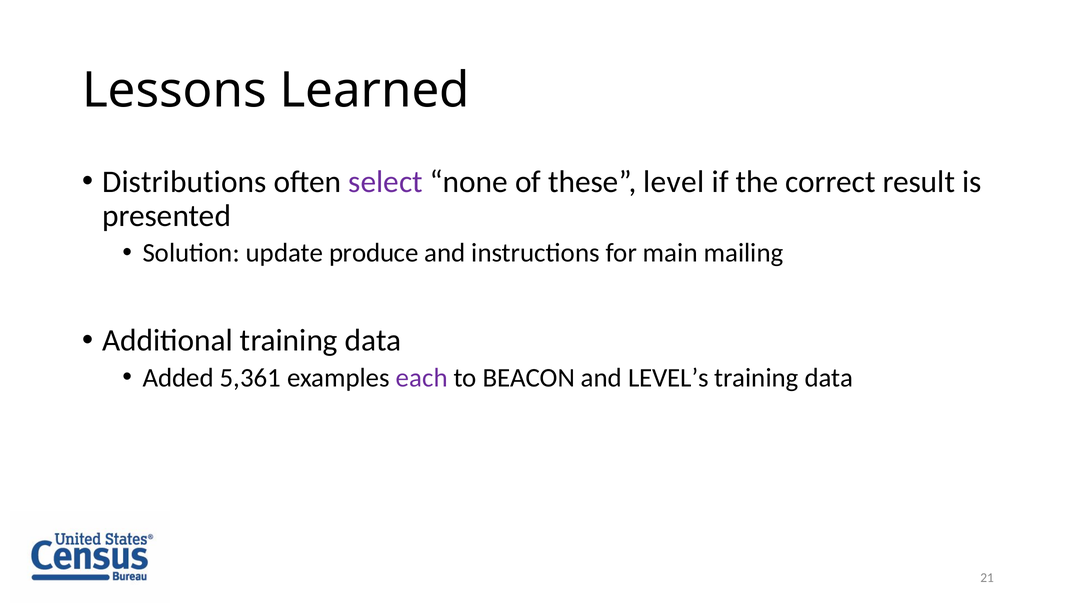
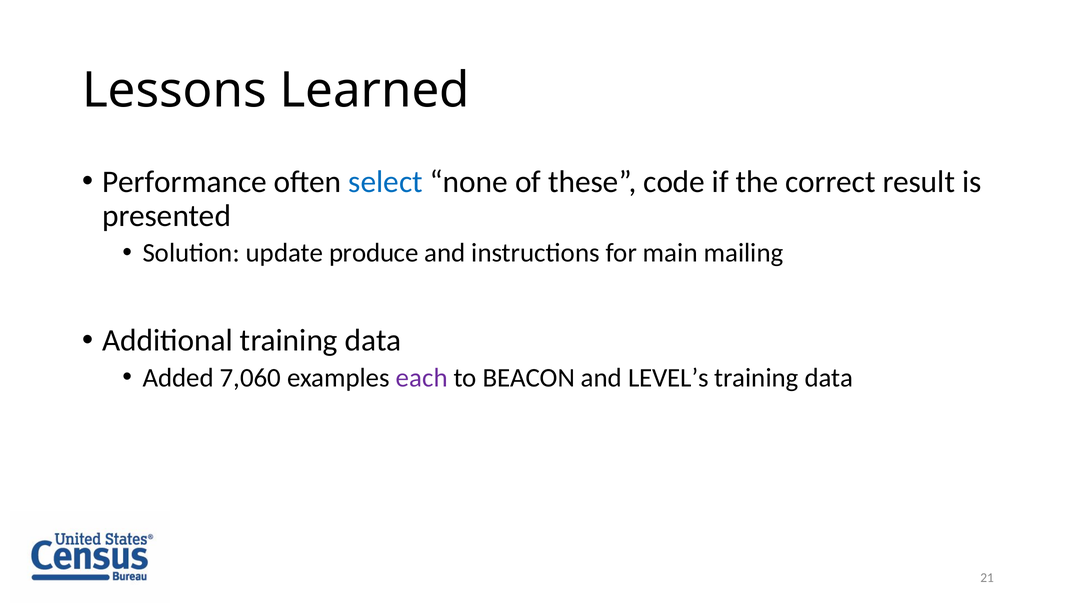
Distributions: Distributions -> Performance (185, 182)
select colour: purple -> blue (386, 182)
level: level -> code (674, 182)
5,361: 5,361 -> 7,060 (250, 378)
